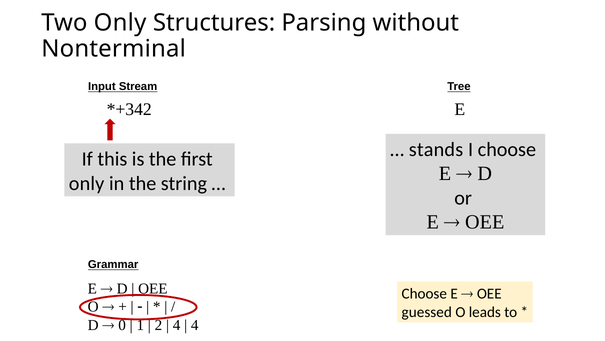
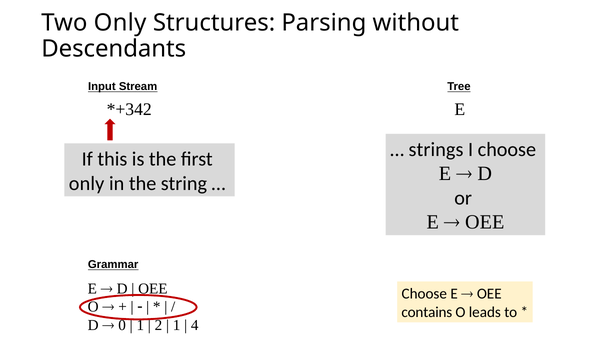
Nonterminal: Nonterminal -> Descendants (114, 49)
stands: stands -> strings (436, 149)
guessed: guessed -> contains (427, 311)
4: 4 -> 1 (177, 325)
